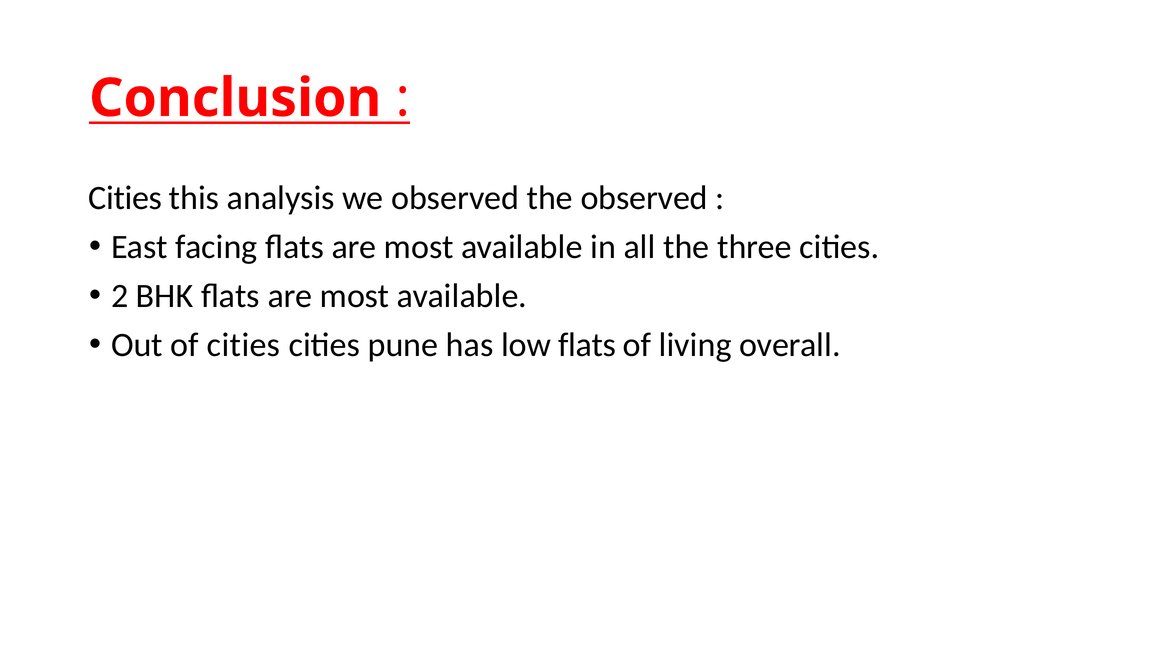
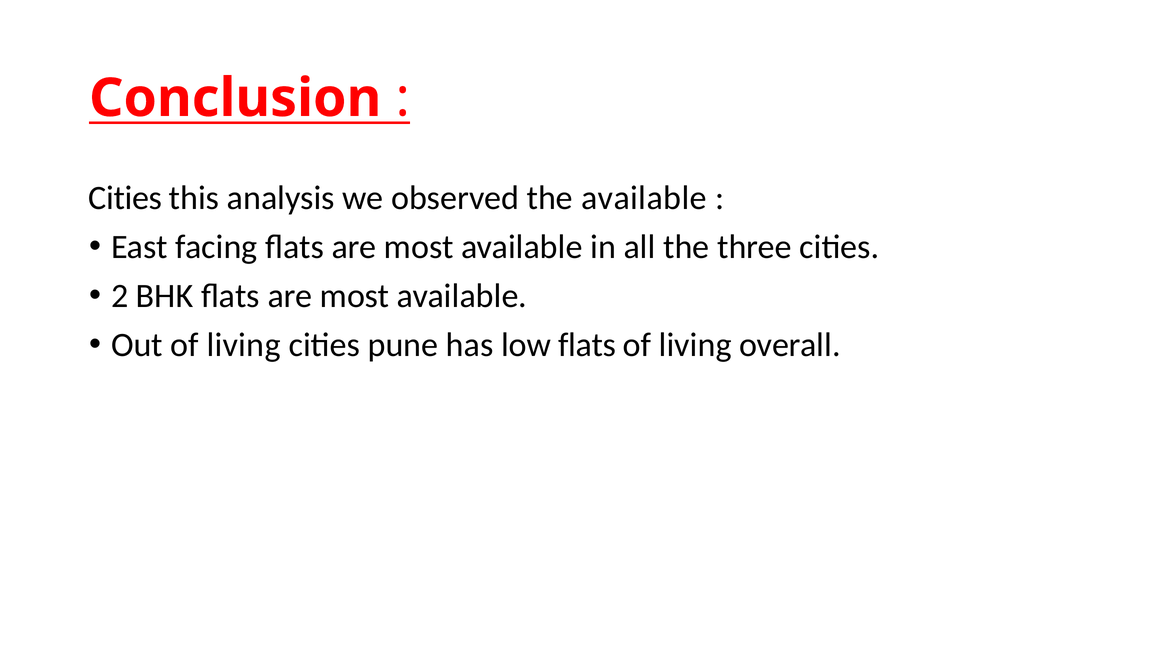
the observed: observed -> available (644, 198)
Out of cities: cities -> living (244, 345)
